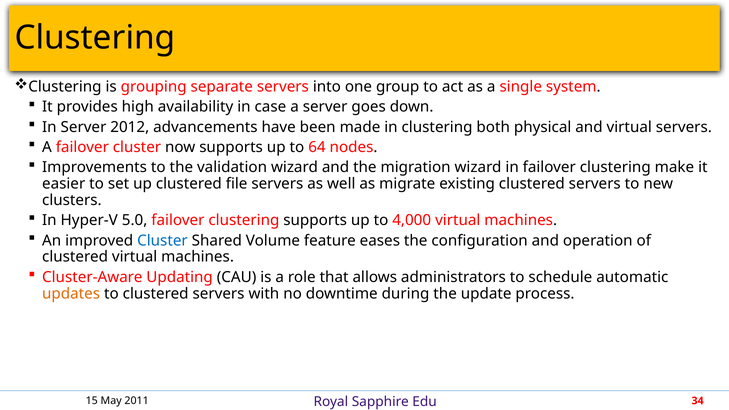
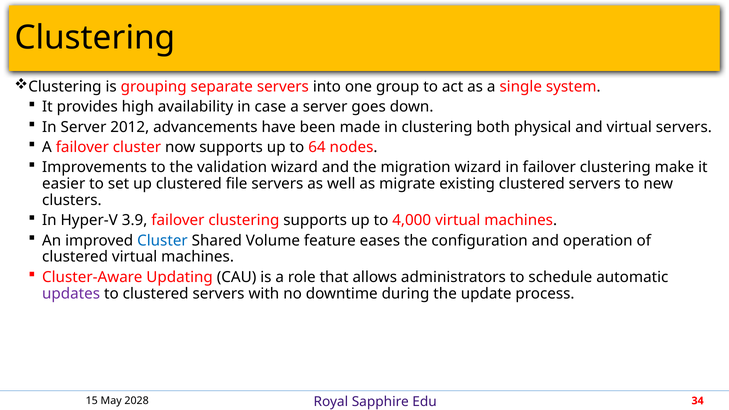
5.0: 5.0 -> 3.9 (135, 220)
updates colour: orange -> purple (71, 294)
2011: 2011 -> 2028 (137, 401)
